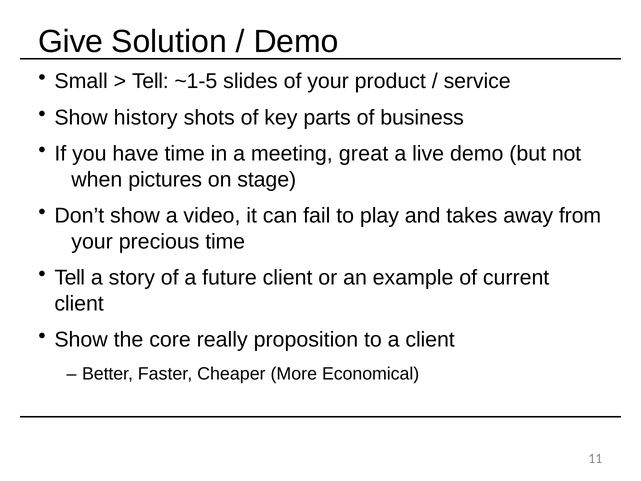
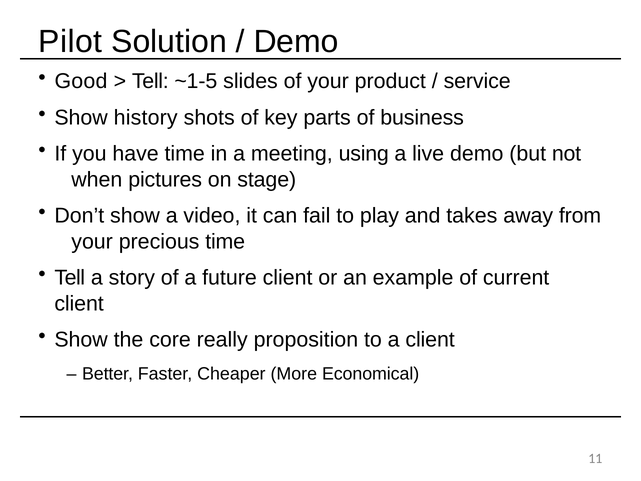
Give: Give -> Pilot (70, 41)
Small: Small -> Good (81, 81)
great: great -> using (364, 154)
